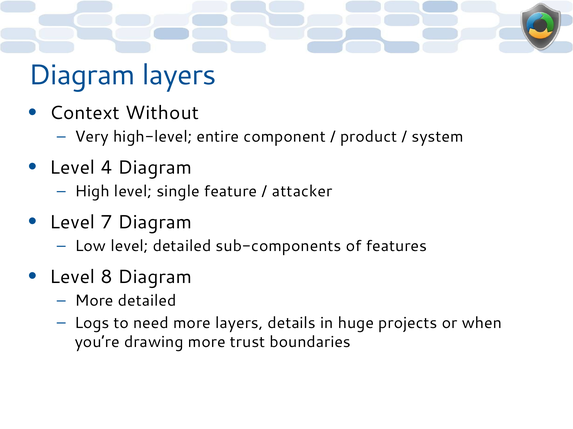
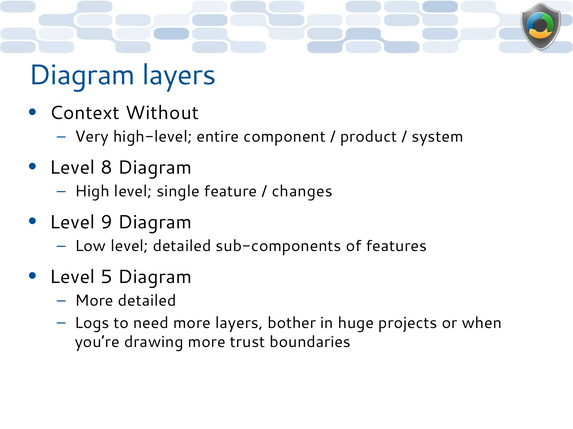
4: 4 -> 8 (106, 168)
attacker: attacker -> changes (302, 192)
7: 7 -> 9 (106, 222)
8: 8 -> 5 (106, 277)
details: details -> bother (292, 323)
